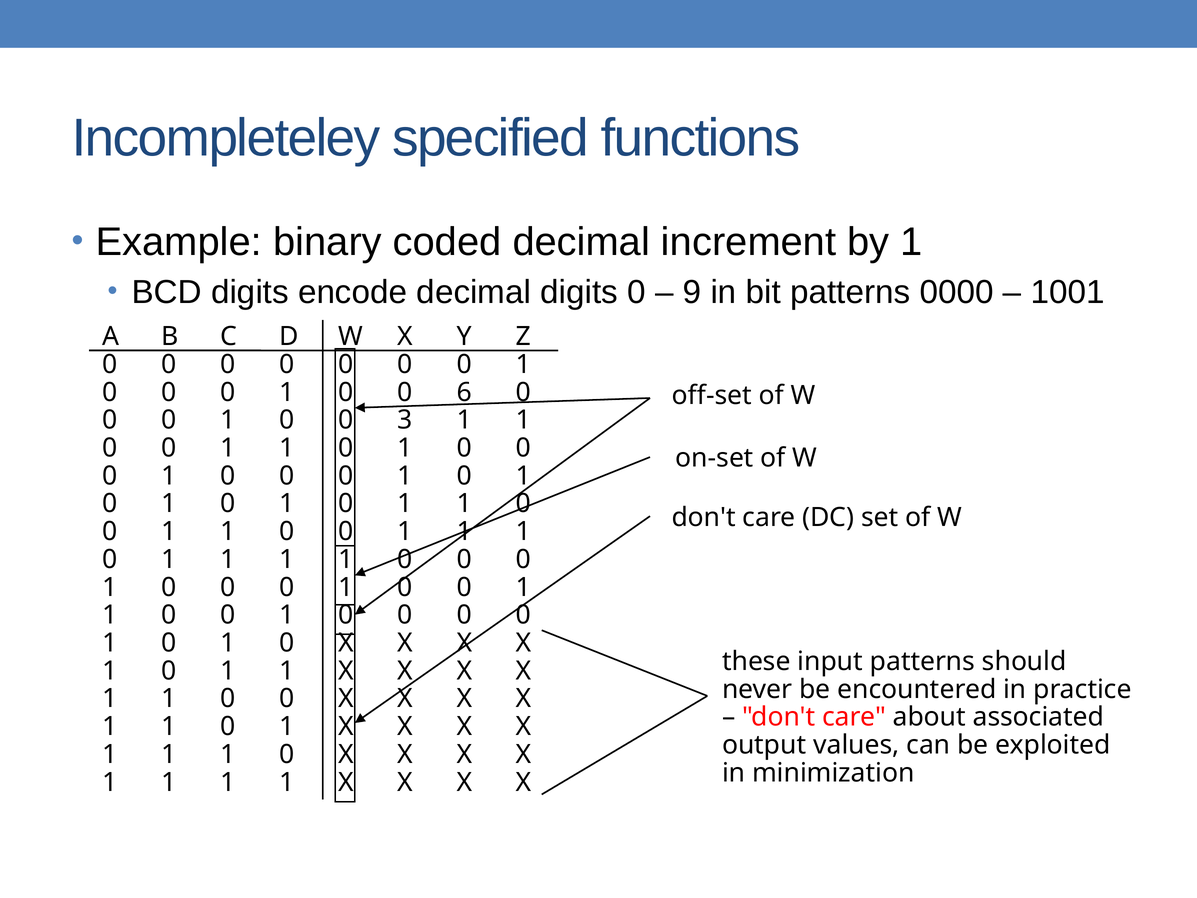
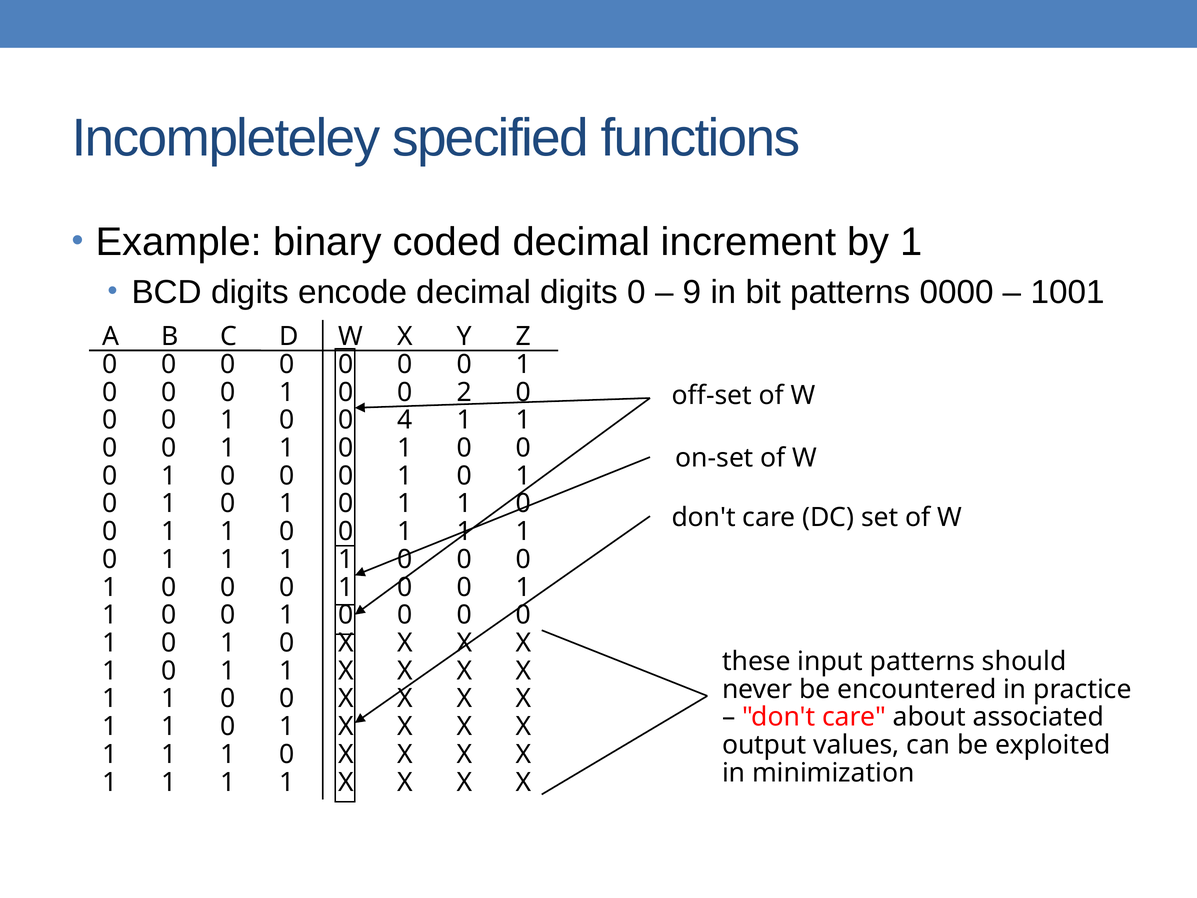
6: 6 -> 2 (464, 392)
3: 3 -> 4 (405, 420)
